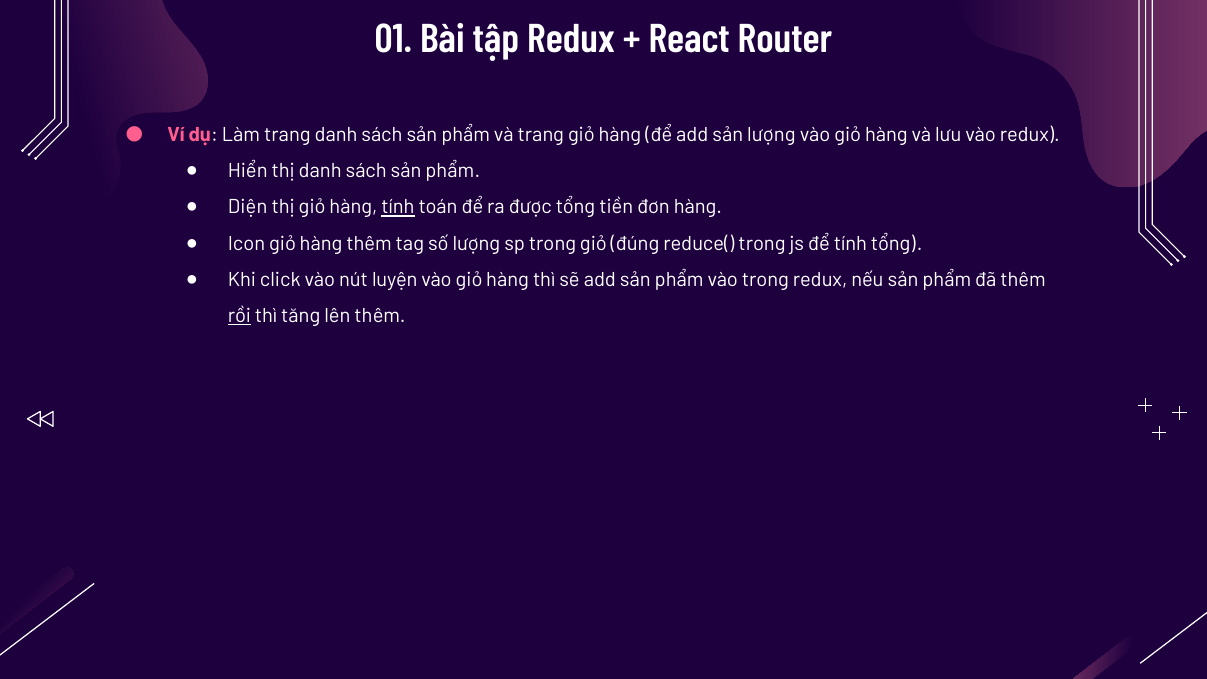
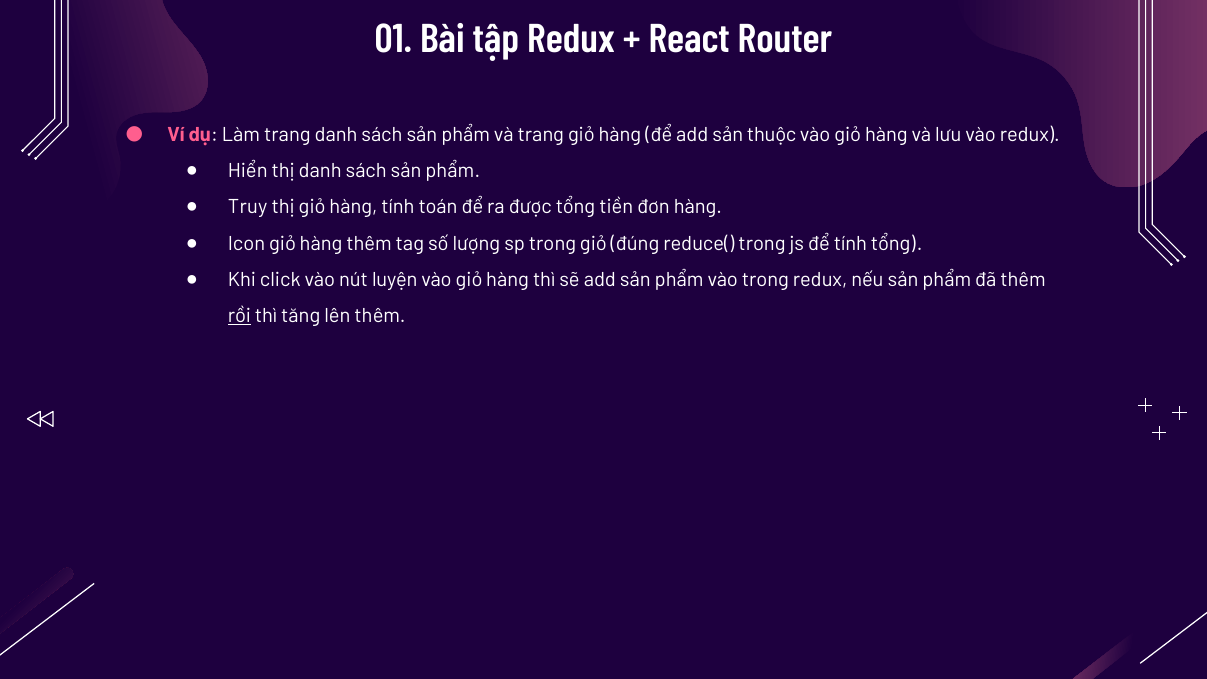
sản lượng: lượng -> thuộc (772, 135)
Diện: Diện -> Truy (248, 207)
tính underline: present -> none (398, 207)
